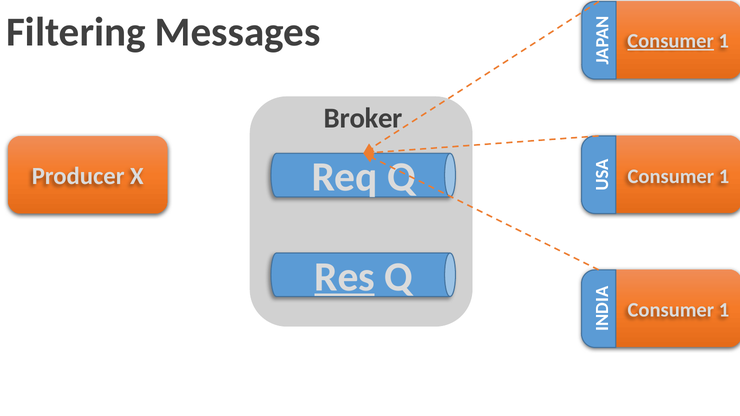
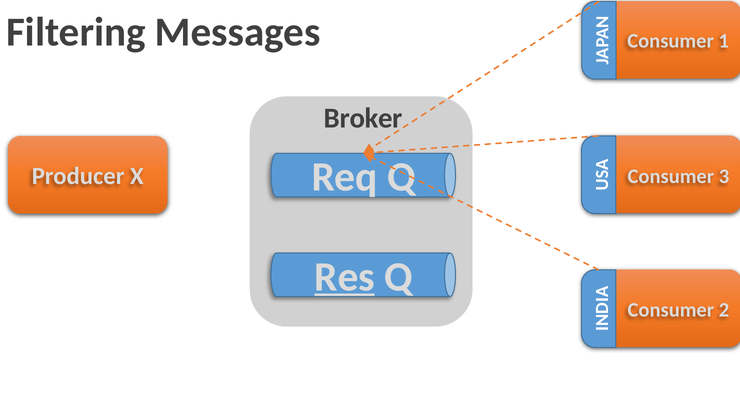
Consumer underline: present -> none (671, 41)
1: 1 -> 3 (724, 177)
1: 1 -> 2 (724, 310)
